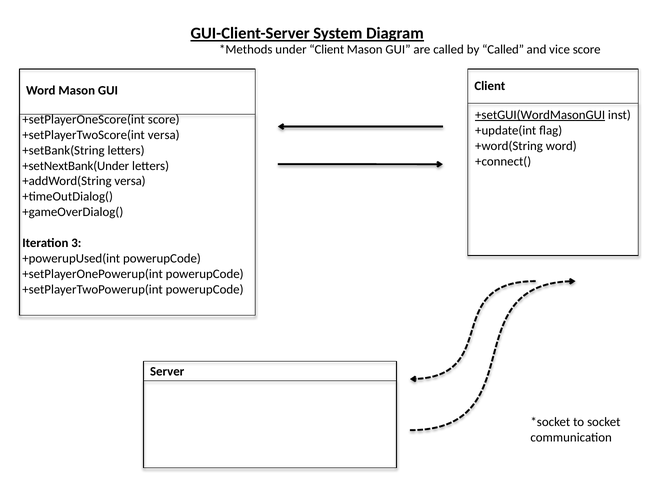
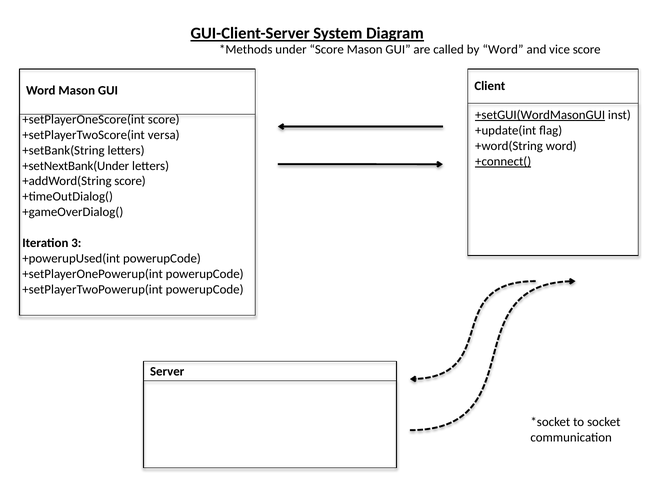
under Client: Client -> Score (327, 50)
by Called: Called -> Word (503, 50)
+connect( underline: none -> present (503, 162)
+addWord(String versa: versa -> score (130, 181)
